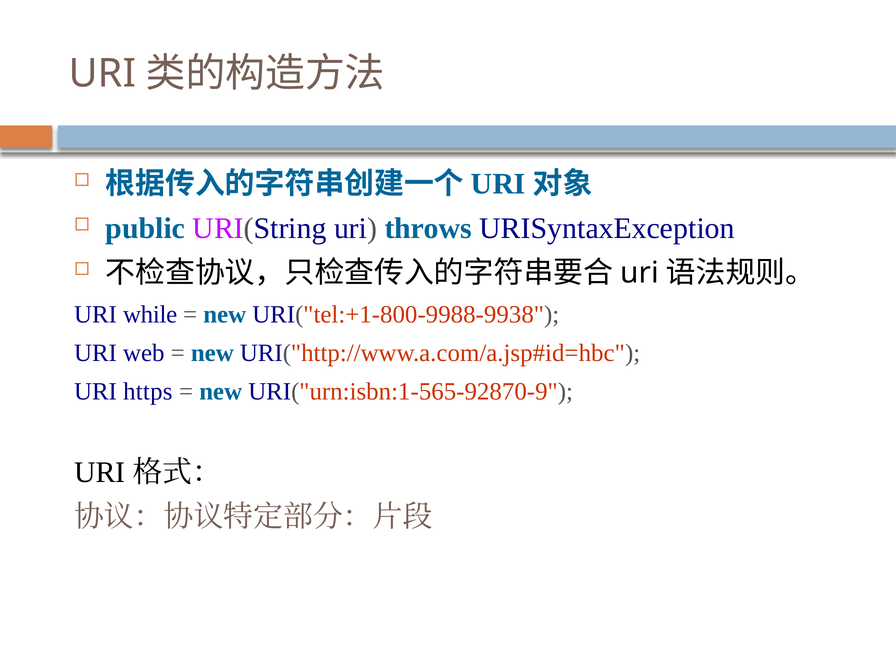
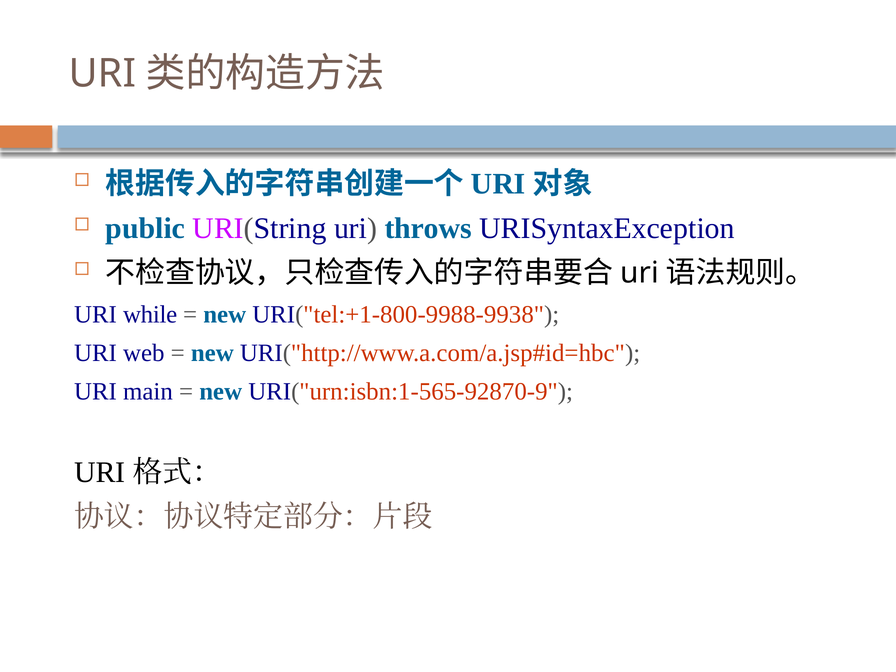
https: https -> main (148, 392)
